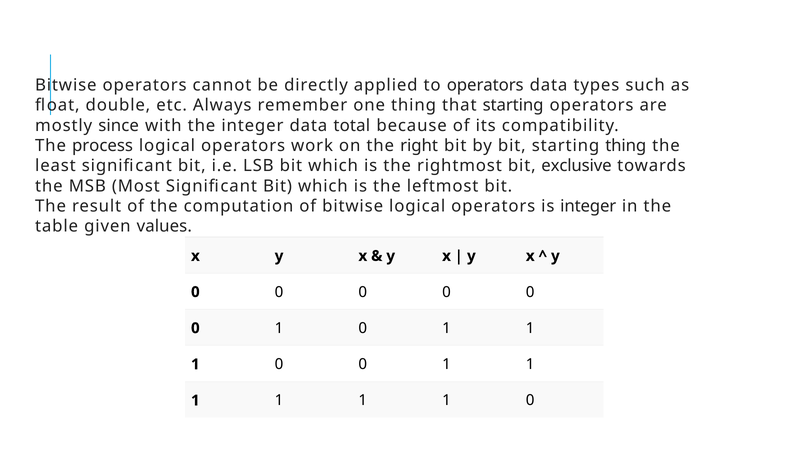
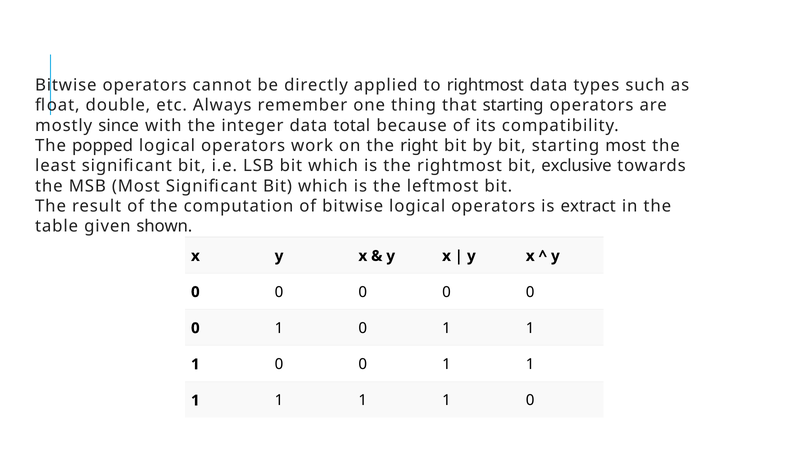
to operators: operators -> rightmost (485, 85)
process: process -> popped (102, 146)
starting thing: thing -> most (626, 146)
is integer: integer -> extract (588, 206)
values: values -> shown (164, 226)
